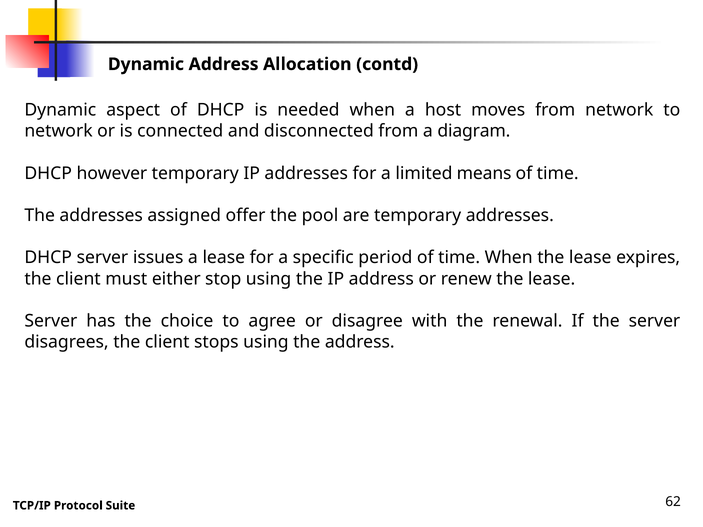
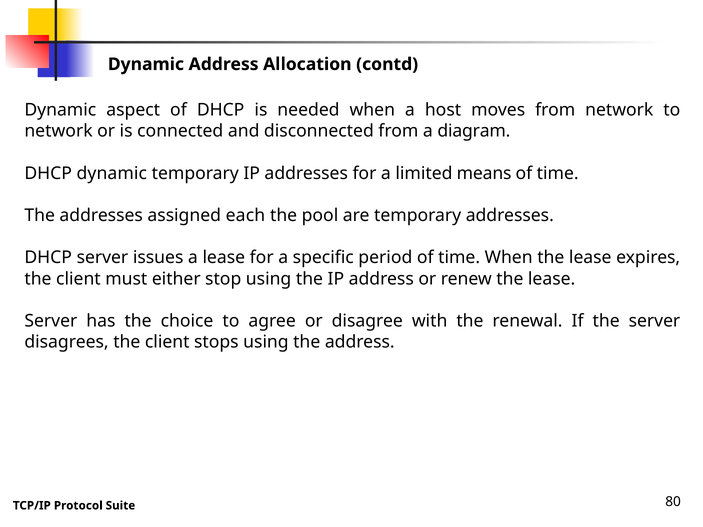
DHCP however: however -> dynamic (112, 173)
offer: offer -> each (245, 216)
62: 62 -> 80 (673, 502)
